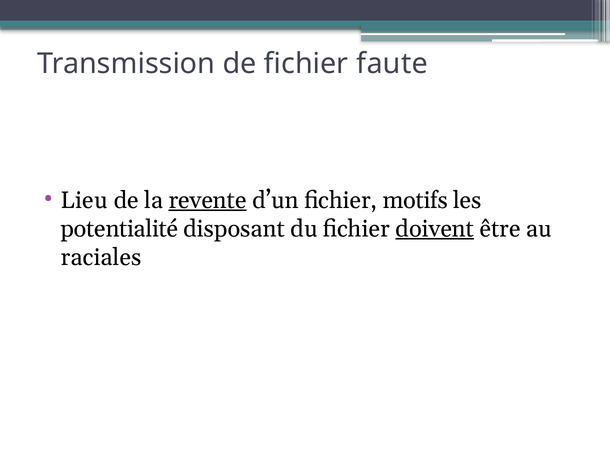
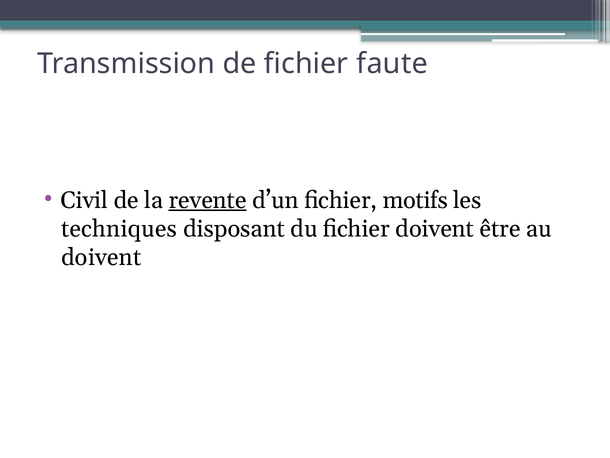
Lieu: Lieu -> Civil (84, 200)
potentialité: potentialité -> techniques (119, 228)
doivent underline: present -> none (435, 228)
raciales: raciales -> doivent (101, 257)
